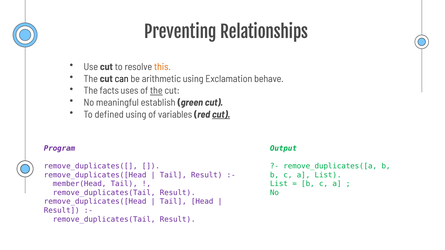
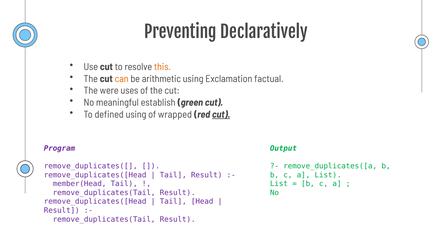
Relationships: Relationships -> Declaratively (264, 33)
can colour: black -> orange (122, 79)
behave: behave -> factual (269, 79)
facts: facts -> were (109, 91)
the underline: present -> none (156, 91)
variables: variables -> wrapped (175, 115)
